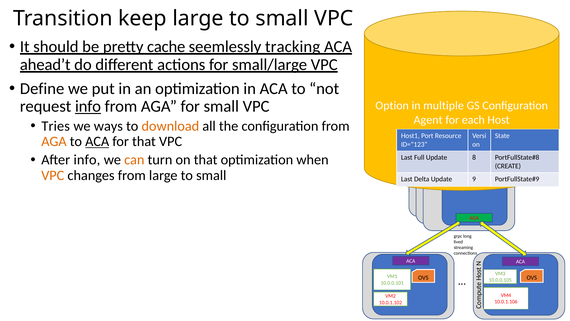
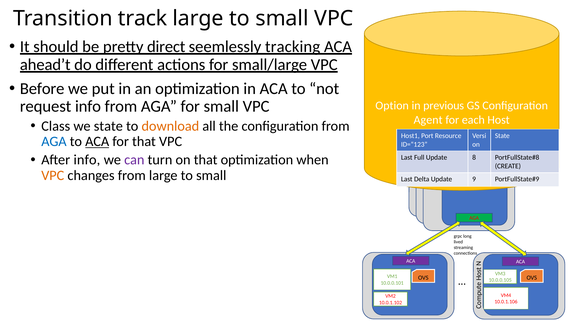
keep: keep -> track (143, 18)
cache: cache -> direct (166, 47)
Define: Define -> Before (42, 88)
info underline: present -> none (88, 106)
multiple: multiple -> previous (444, 106)
Tries: Tries -> Class (56, 126)
we ways: ways -> state (108, 126)
AGA colour: orange -> blue (54, 141)
can colour: orange -> purple (134, 160)
